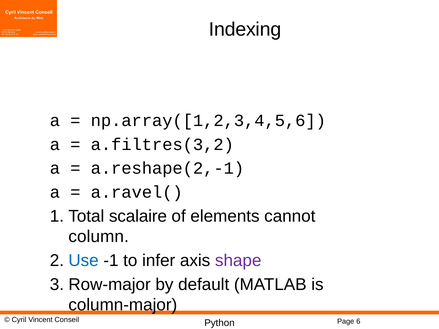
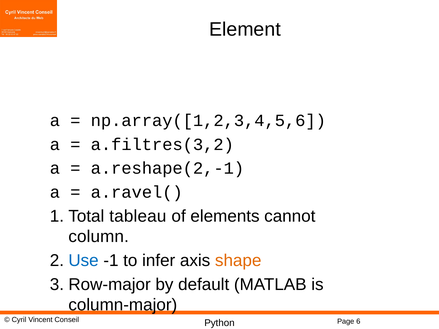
Indexing: Indexing -> Element (245, 29)
scalaire: scalaire -> tableau (138, 216)
shape colour: purple -> orange (238, 261)
